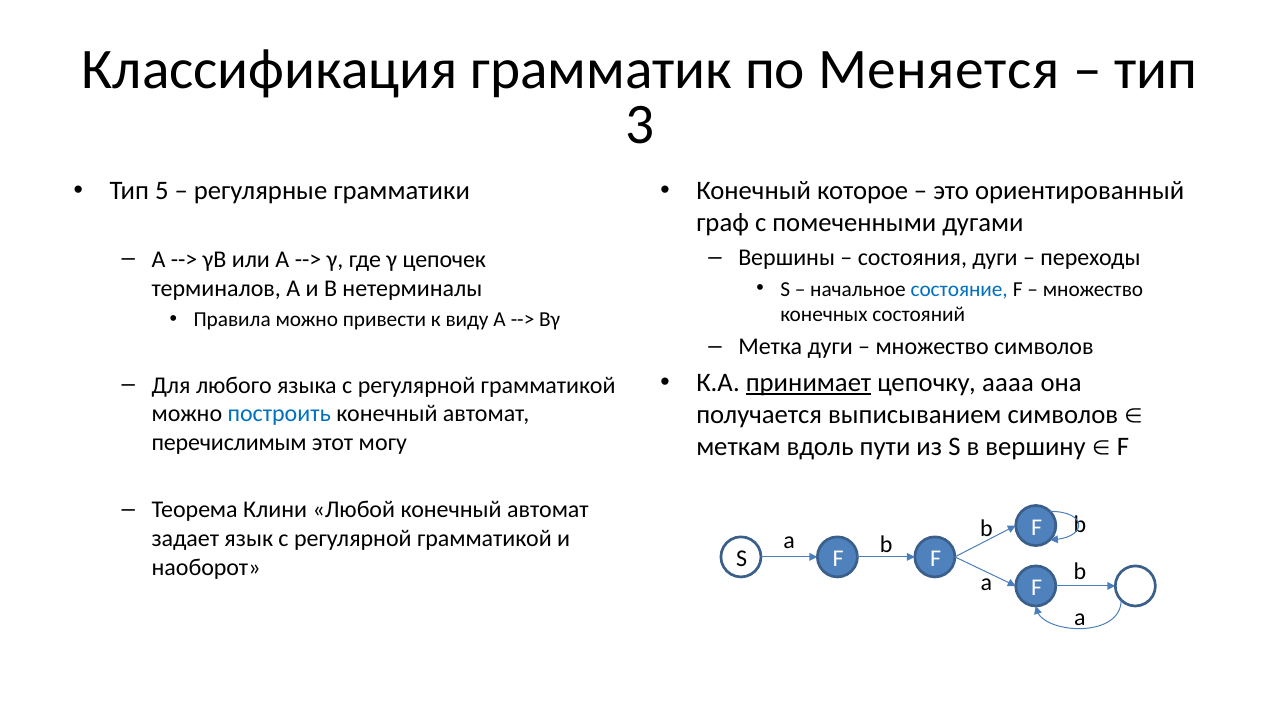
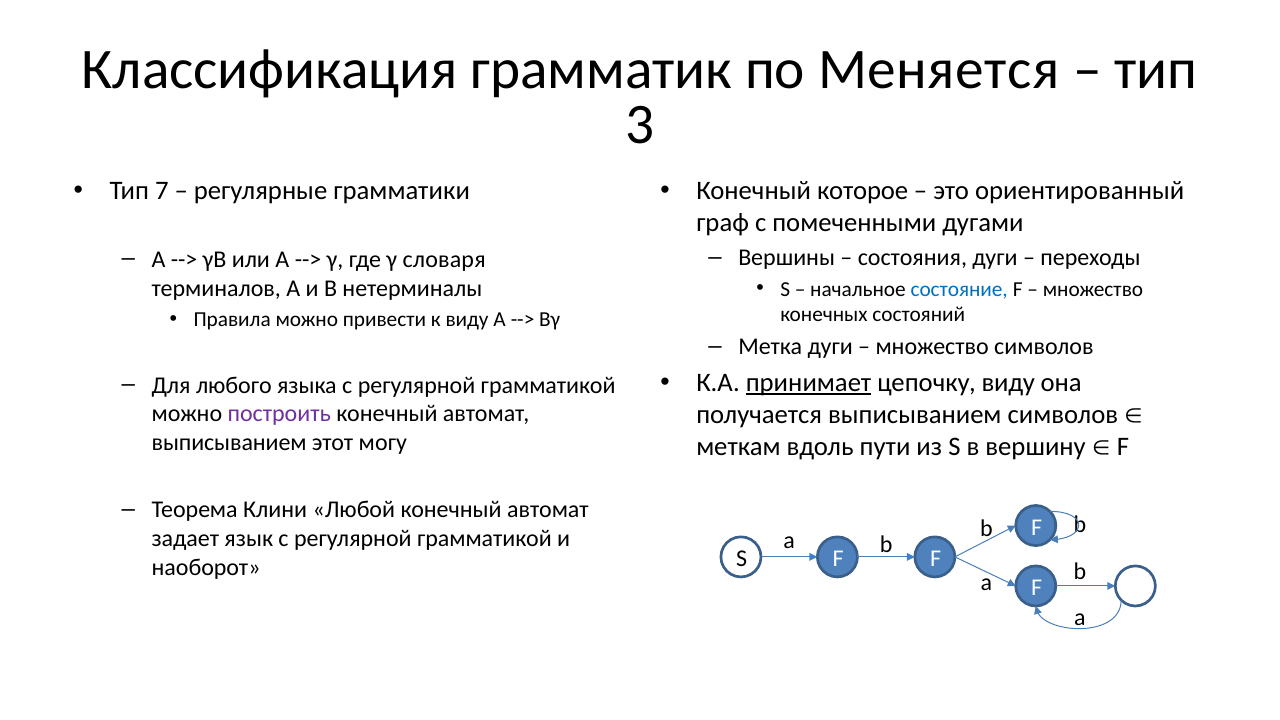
5: 5 -> 7 (162, 191)
цепочек: цепочек -> словаря (444, 259)
цепочку ааaa: ааaa -> виду (1008, 383)
построить colour: blue -> purple (279, 414)
перечислимым: перечислимым -> выписыванием (229, 443)
